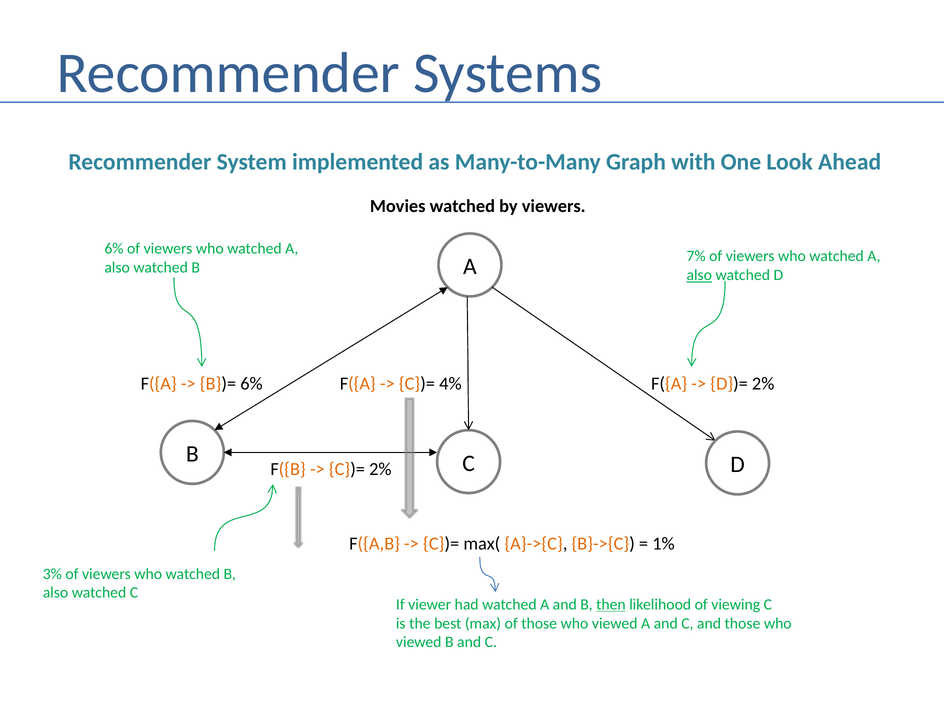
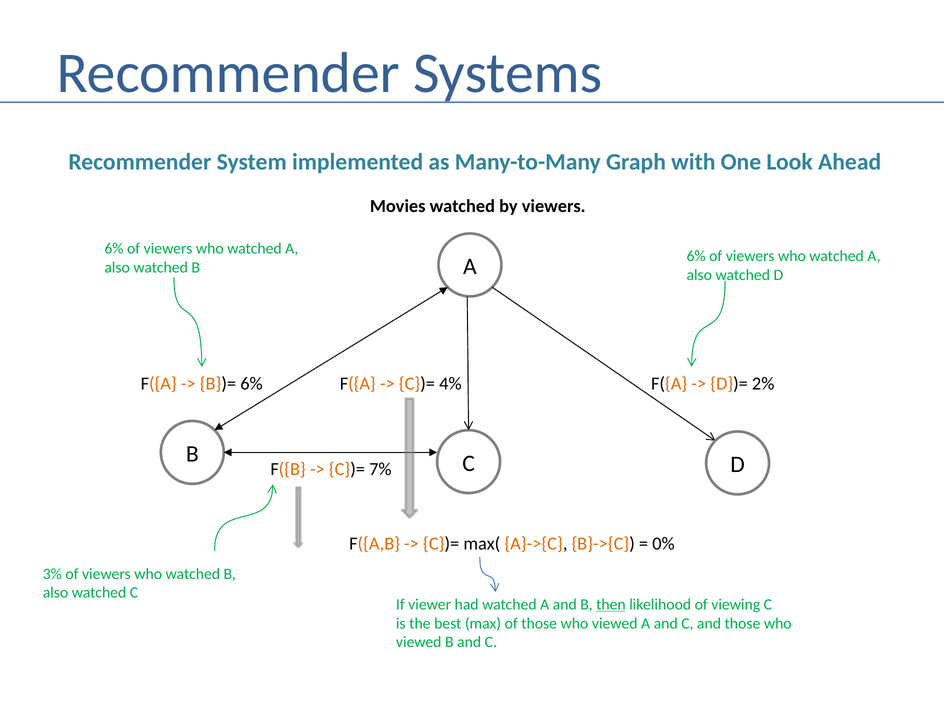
7%: 7% -> 6% (696, 256)
also underline: present -> none (699, 275)
C})= 2%: 2% -> 7% (380, 469)
1%: 1% -> 0% (663, 544)
